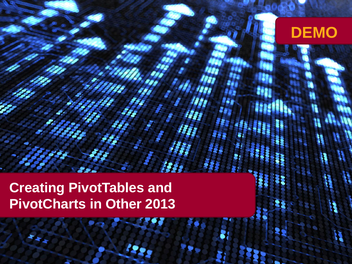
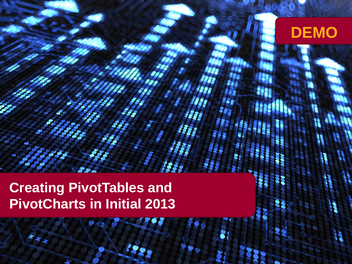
Other: Other -> Initial (124, 204)
